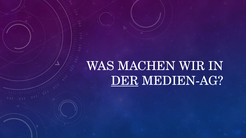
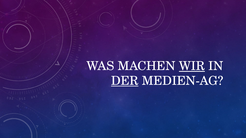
WIR underline: none -> present (192, 66)
